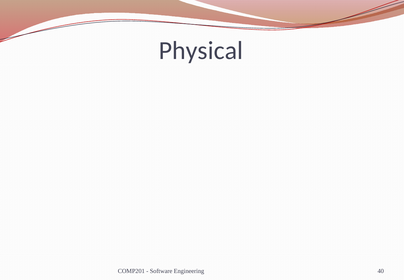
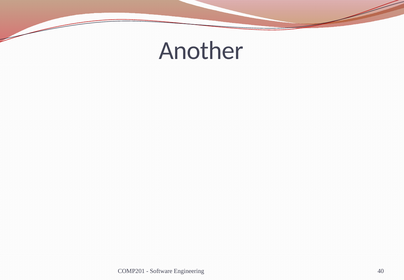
Physical: Physical -> Another (201, 50)
